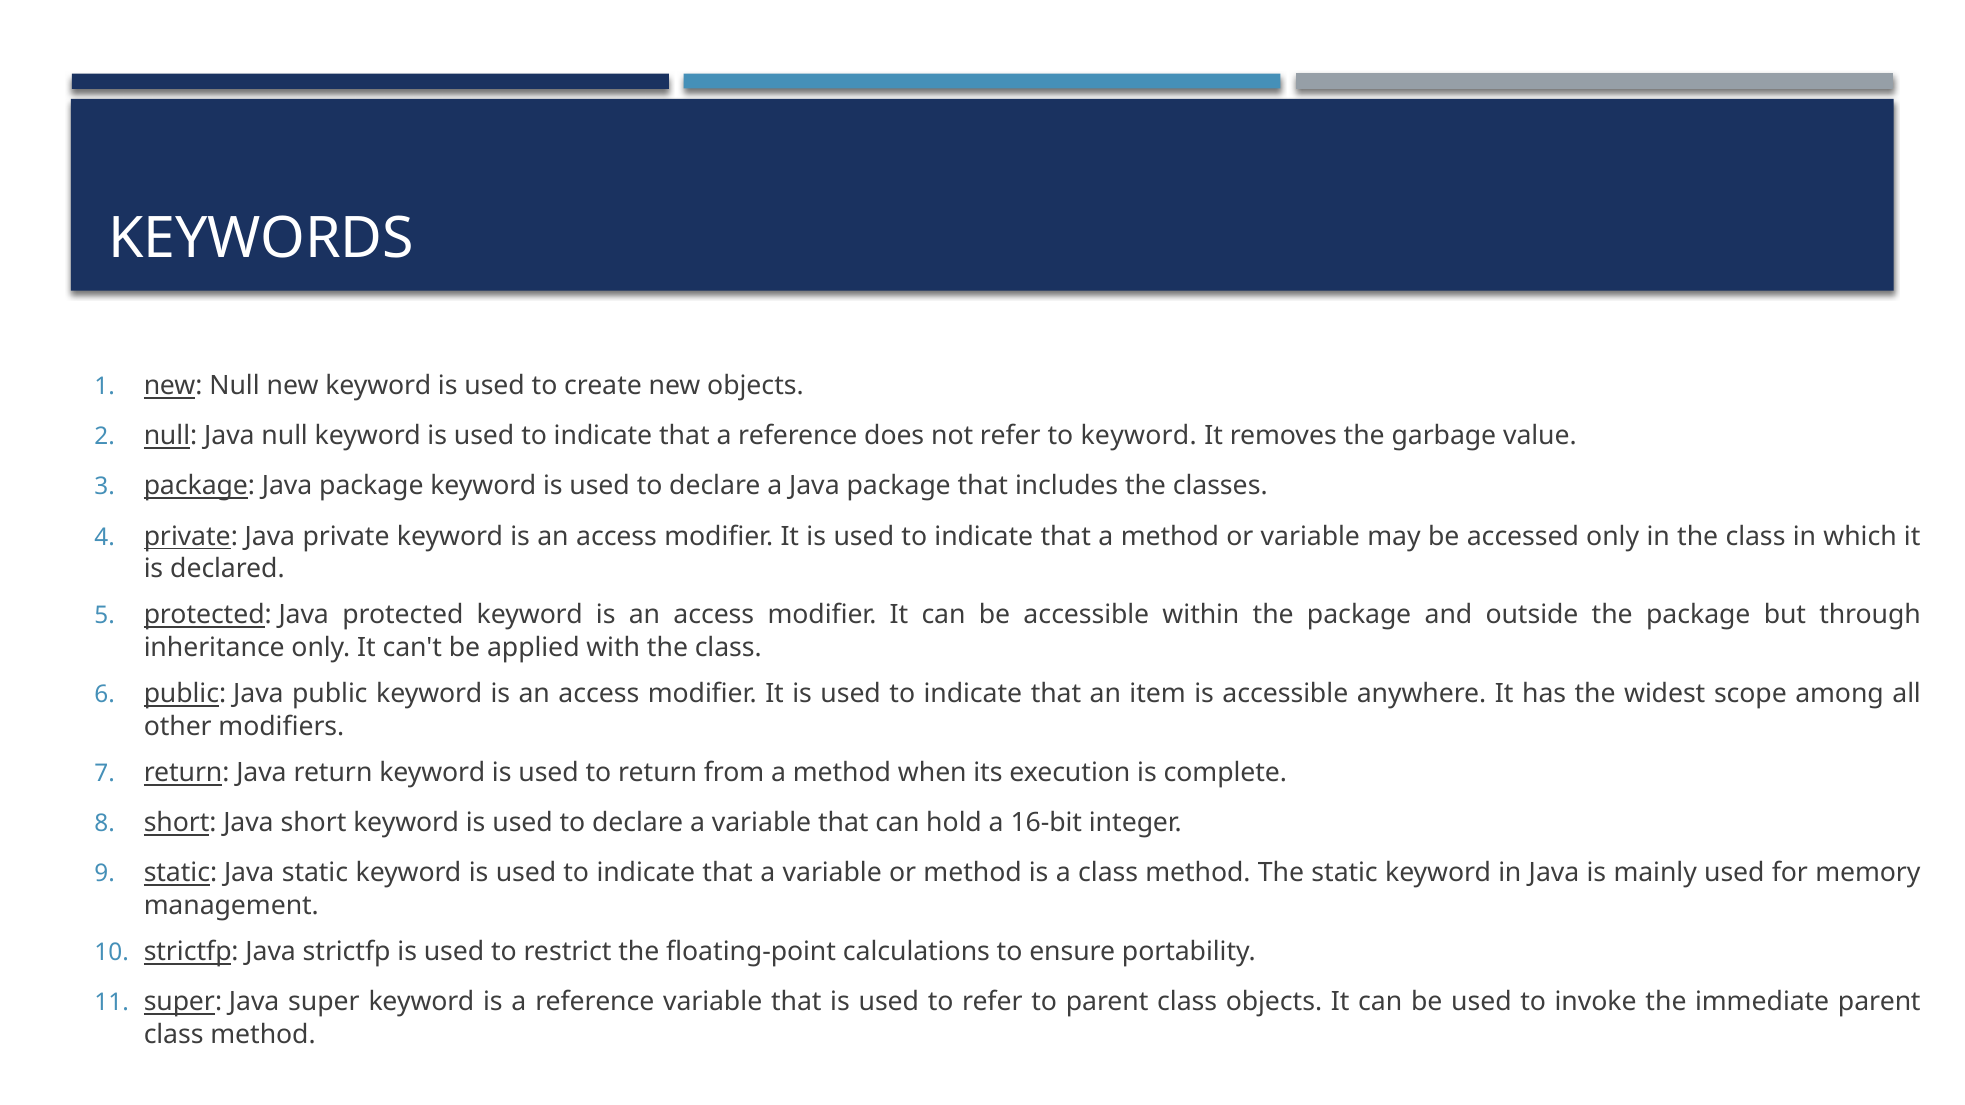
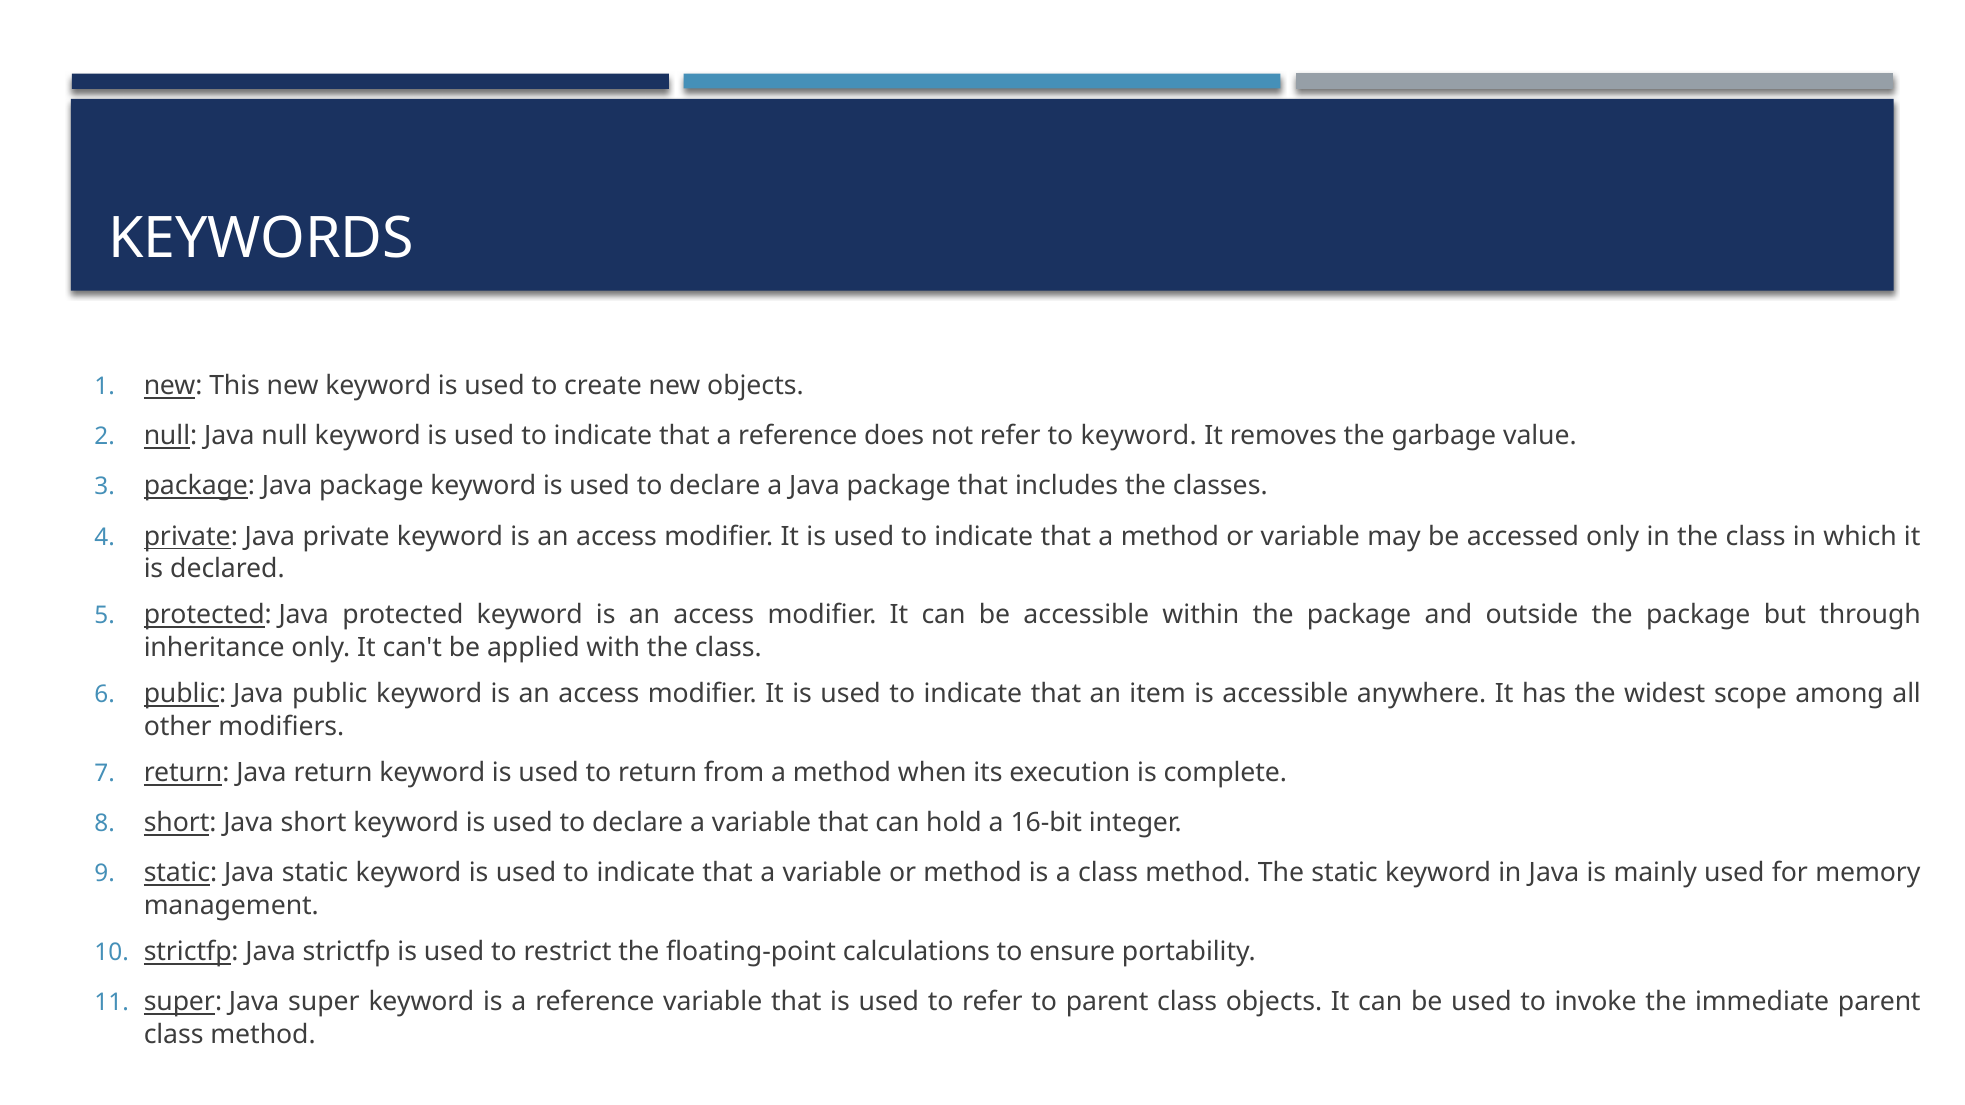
new Null: Null -> This (235, 386)
